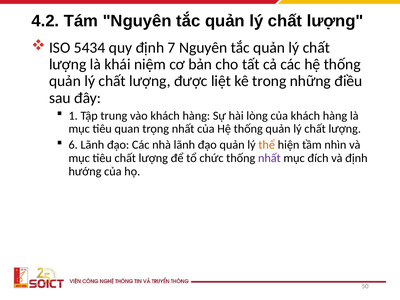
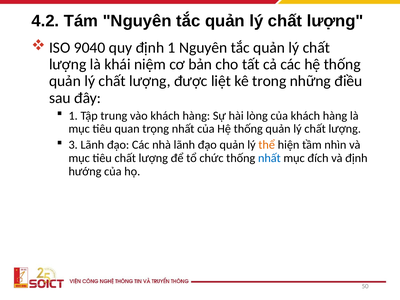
5434: 5434 -> 9040 (90, 48)
định 7: 7 -> 1 (172, 48)
6: 6 -> 3 (73, 145)
nhất colour: purple -> blue (269, 158)
